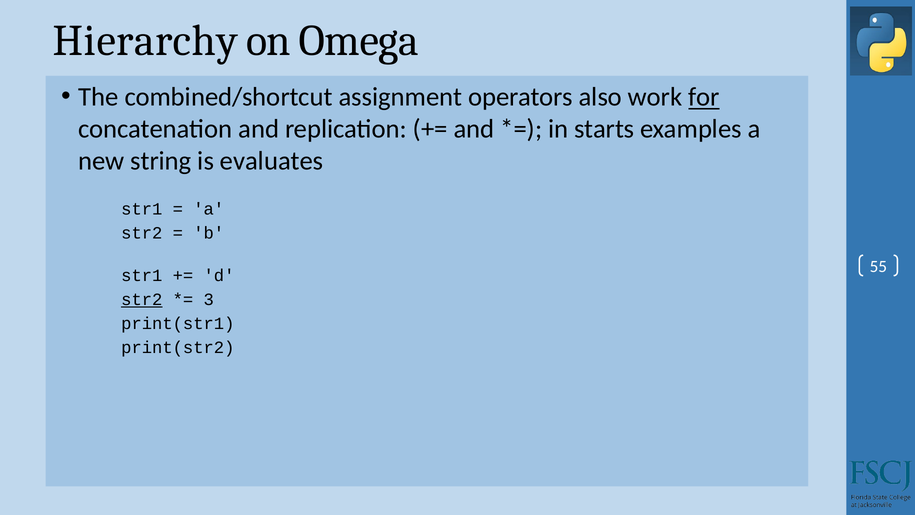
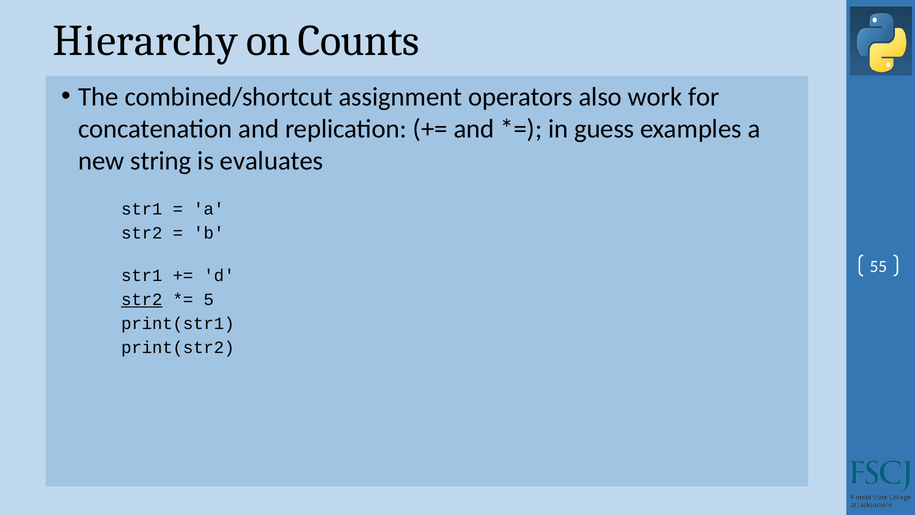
Omega: Omega -> Counts (359, 41)
for underline: present -> none (704, 97)
starts: starts -> guess (604, 129)
3: 3 -> 5 (209, 300)
